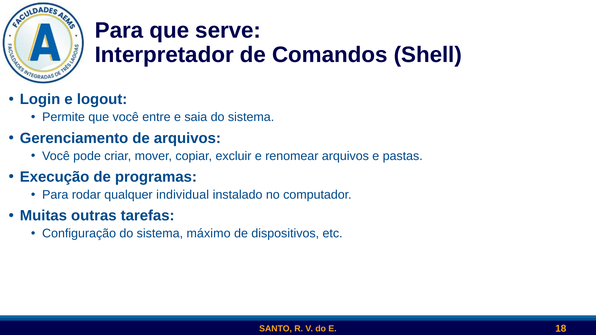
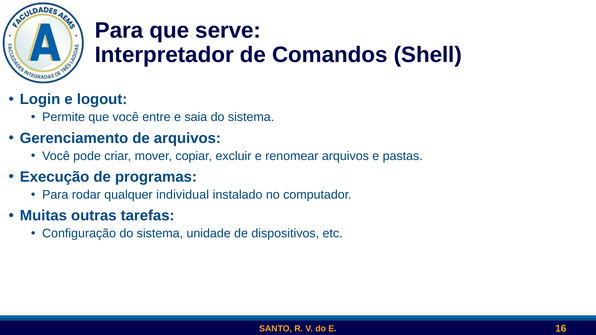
máximo: máximo -> unidade (209, 234)
18: 18 -> 16 (561, 329)
